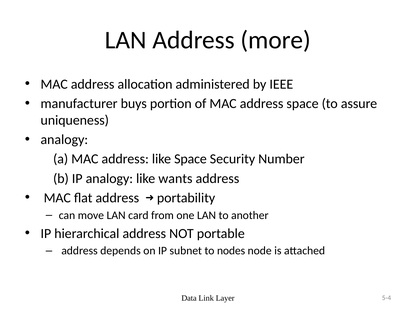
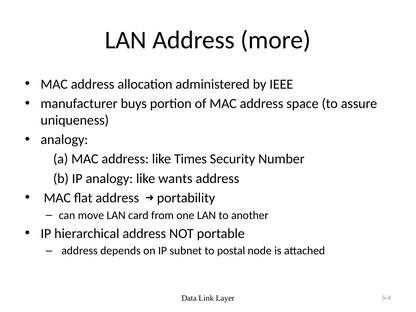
like Space: Space -> Times (191, 159)
nodes: nodes -> postal (231, 251)
